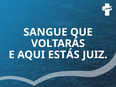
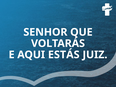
SANGUE: SANGUE -> SENHOR (45, 32)
